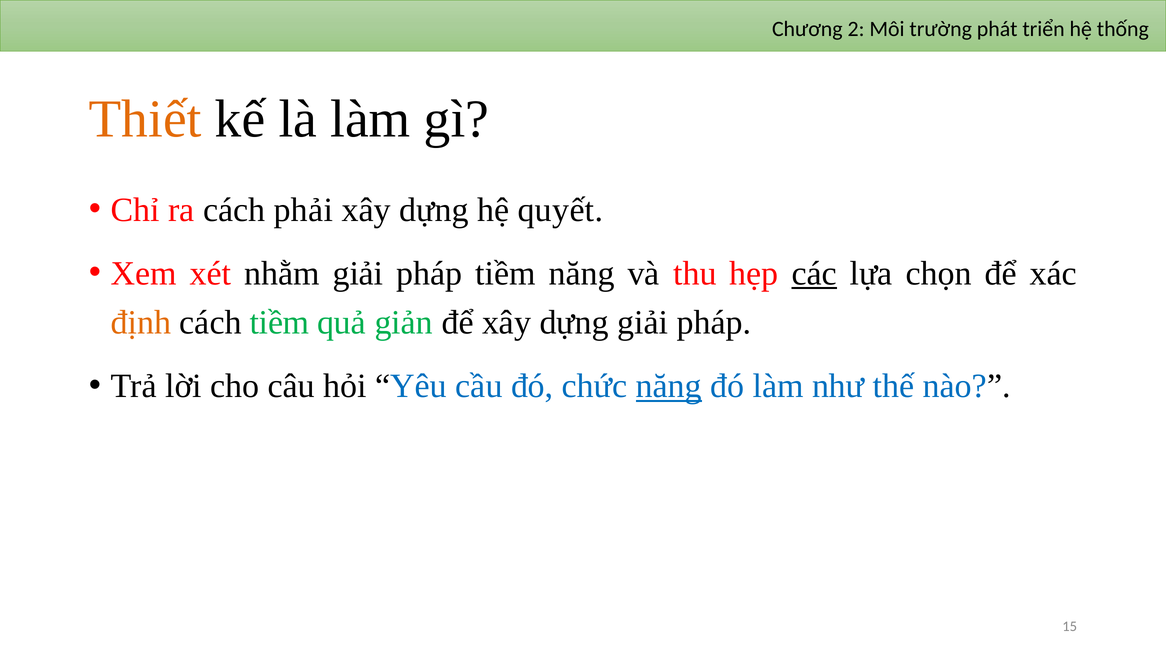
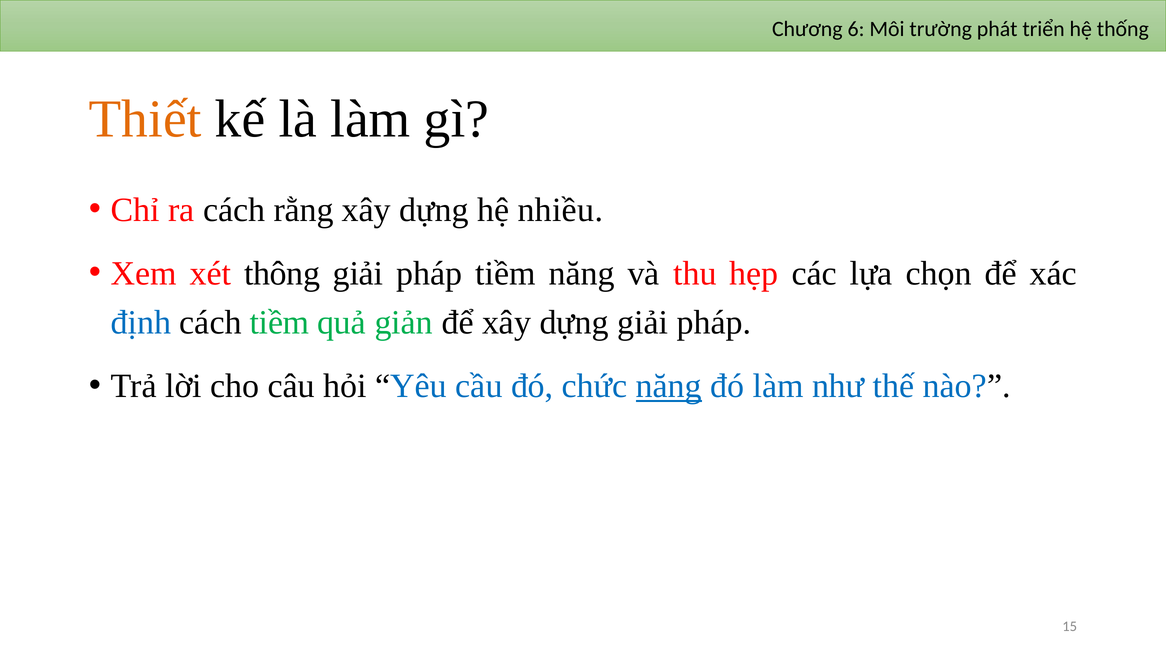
2: 2 -> 6 (856, 29)
phải: phải -> rằng (304, 210)
quyết: quyết -> nhiều (560, 210)
nhằm: nhằm -> thông (282, 274)
các underline: present -> none (814, 274)
định colour: orange -> blue (141, 322)
